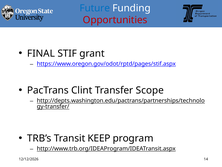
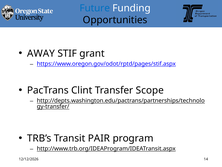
Opportunities colour: red -> black (115, 20)
FINAL: FINAL -> AWAY (41, 53)
KEEP: KEEP -> PAIR (99, 138)
